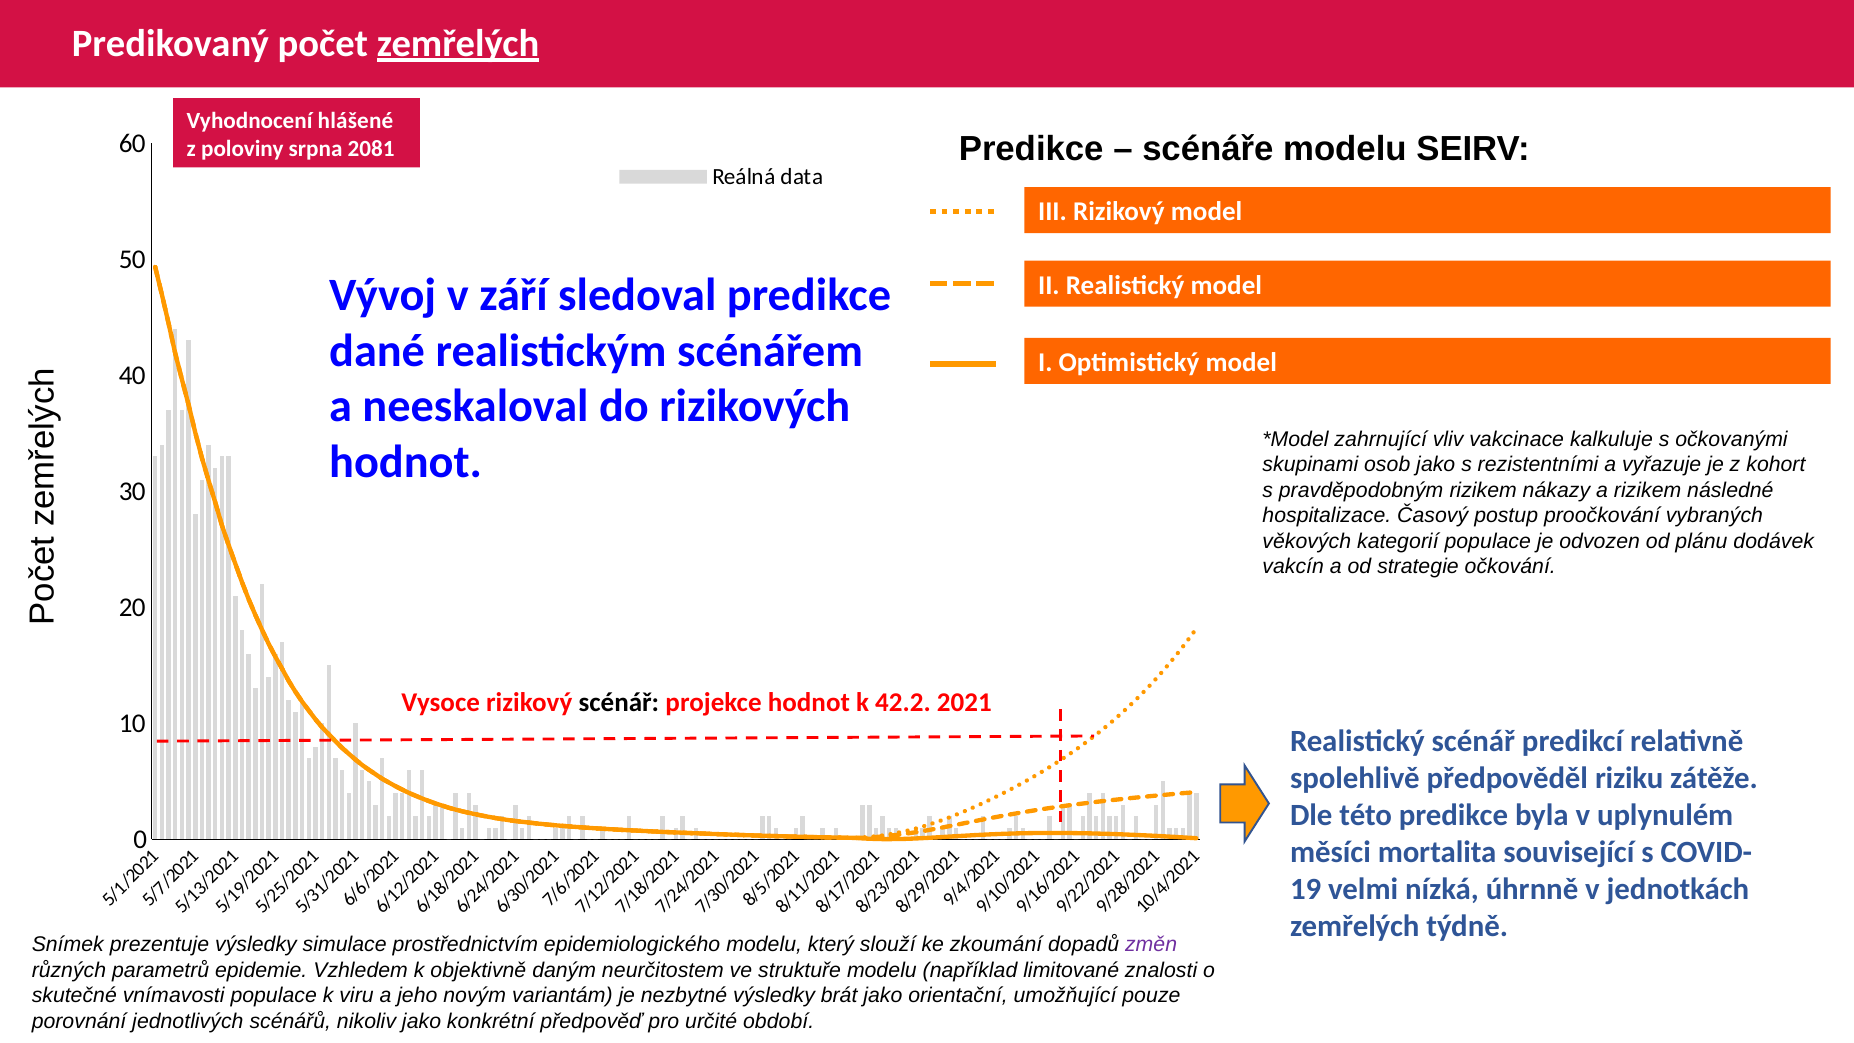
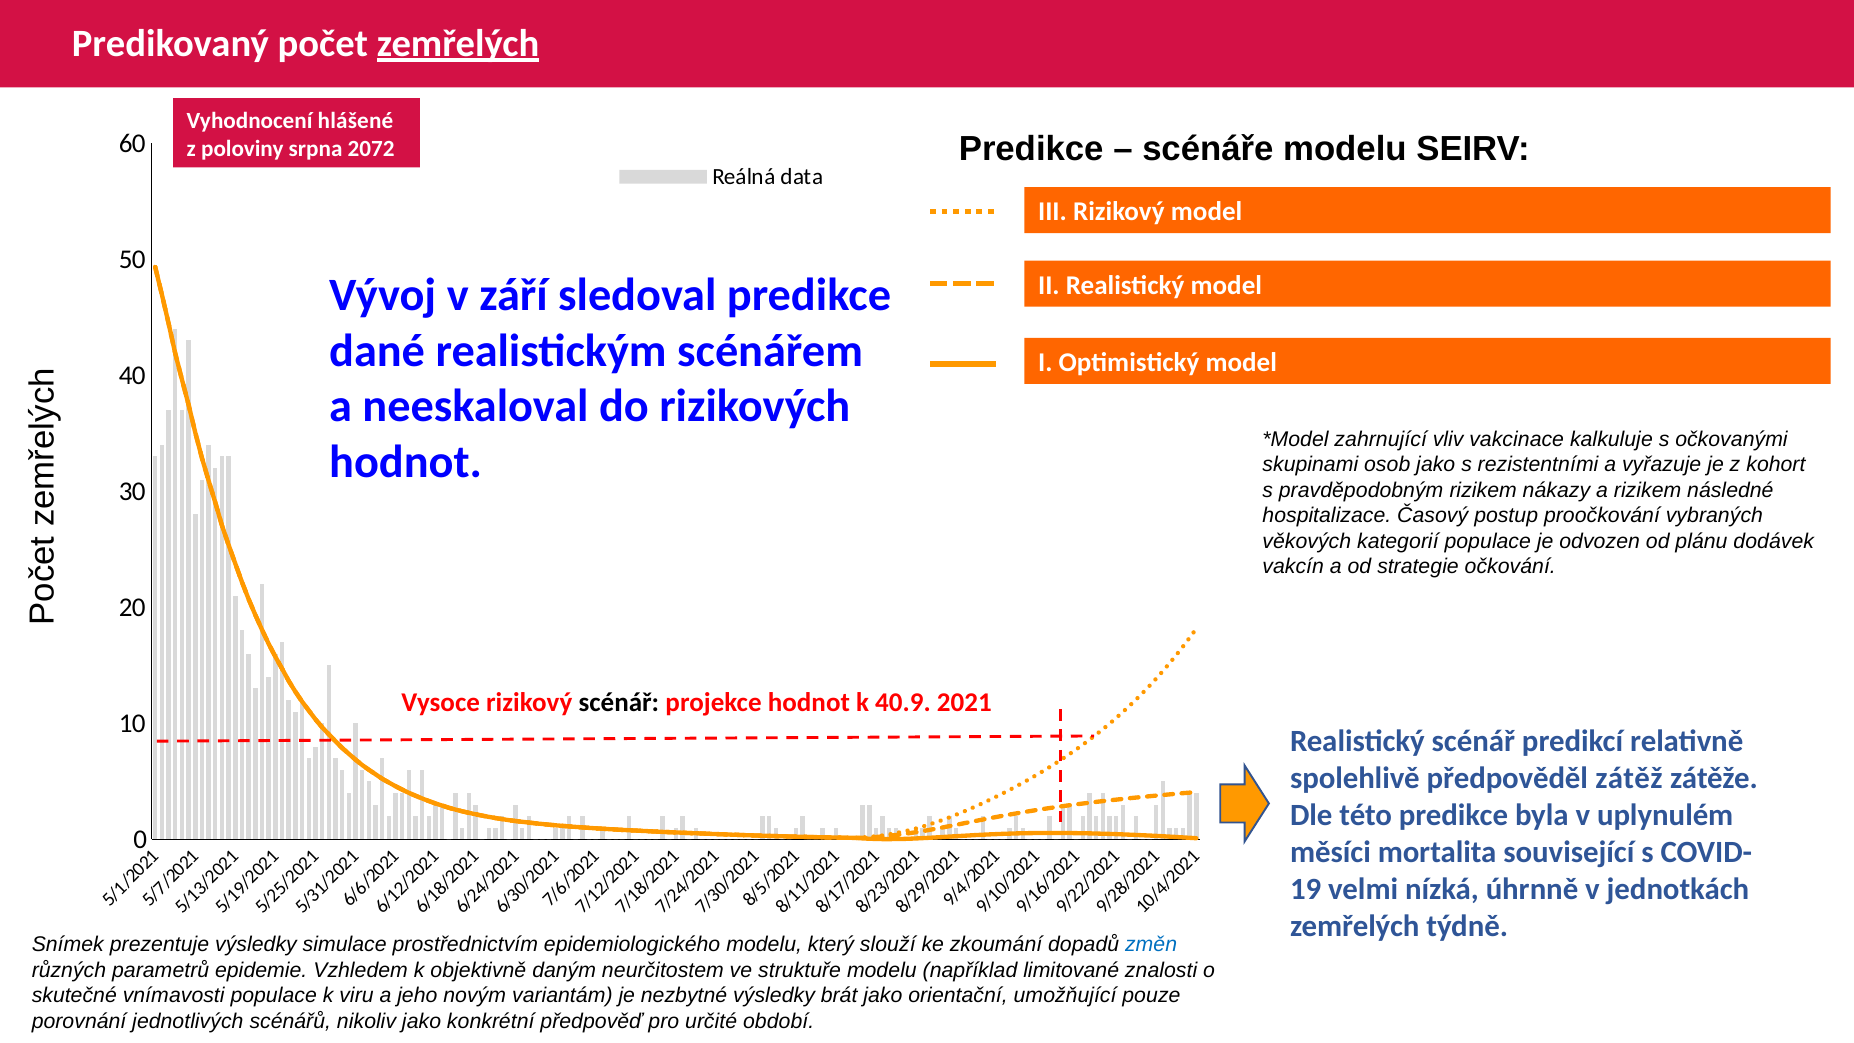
2081: 2081 -> 2072 (371, 148)
42.2: 42.2 -> 40.9 (903, 702)
riziku: riziku -> zátěž (1629, 778)
změn colour: purple -> blue (1151, 944)
